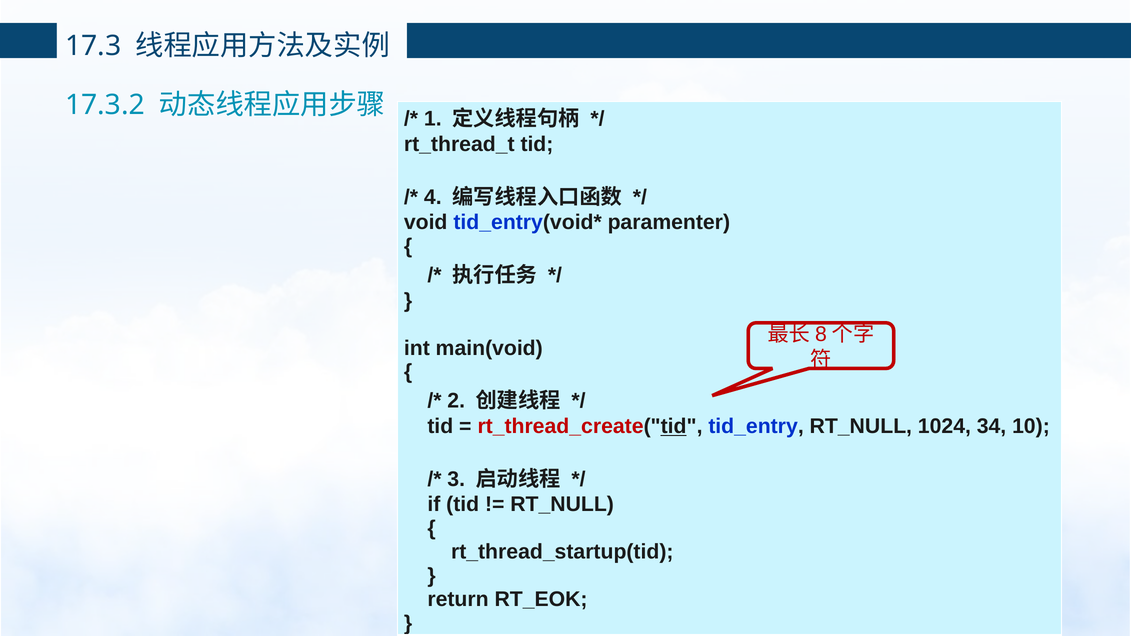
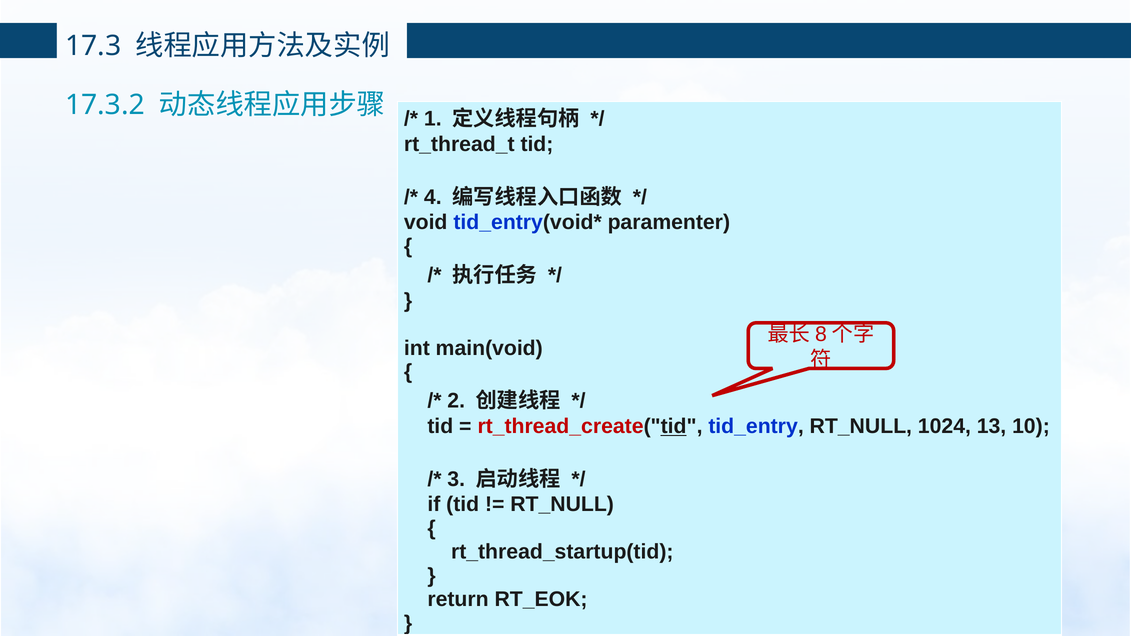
34: 34 -> 13 (992, 426)
